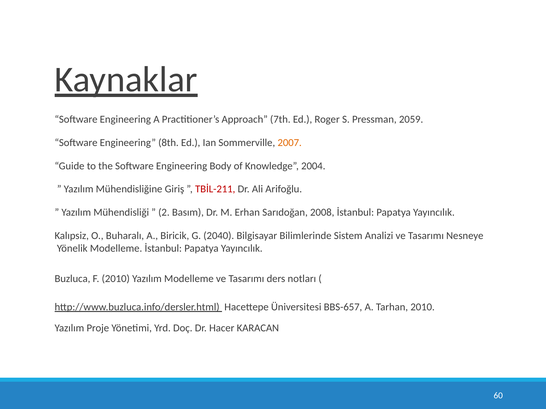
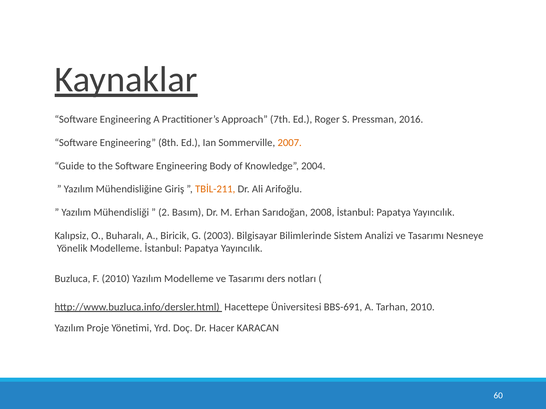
2059: 2059 -> 2016 (411, 119)
TBİL-211 colour: red -> orange (215, 189)
2040: 2040 -> 2003 (219, 236)
BBS-657: BBS-657 -> BBS-691 (343, 307)
